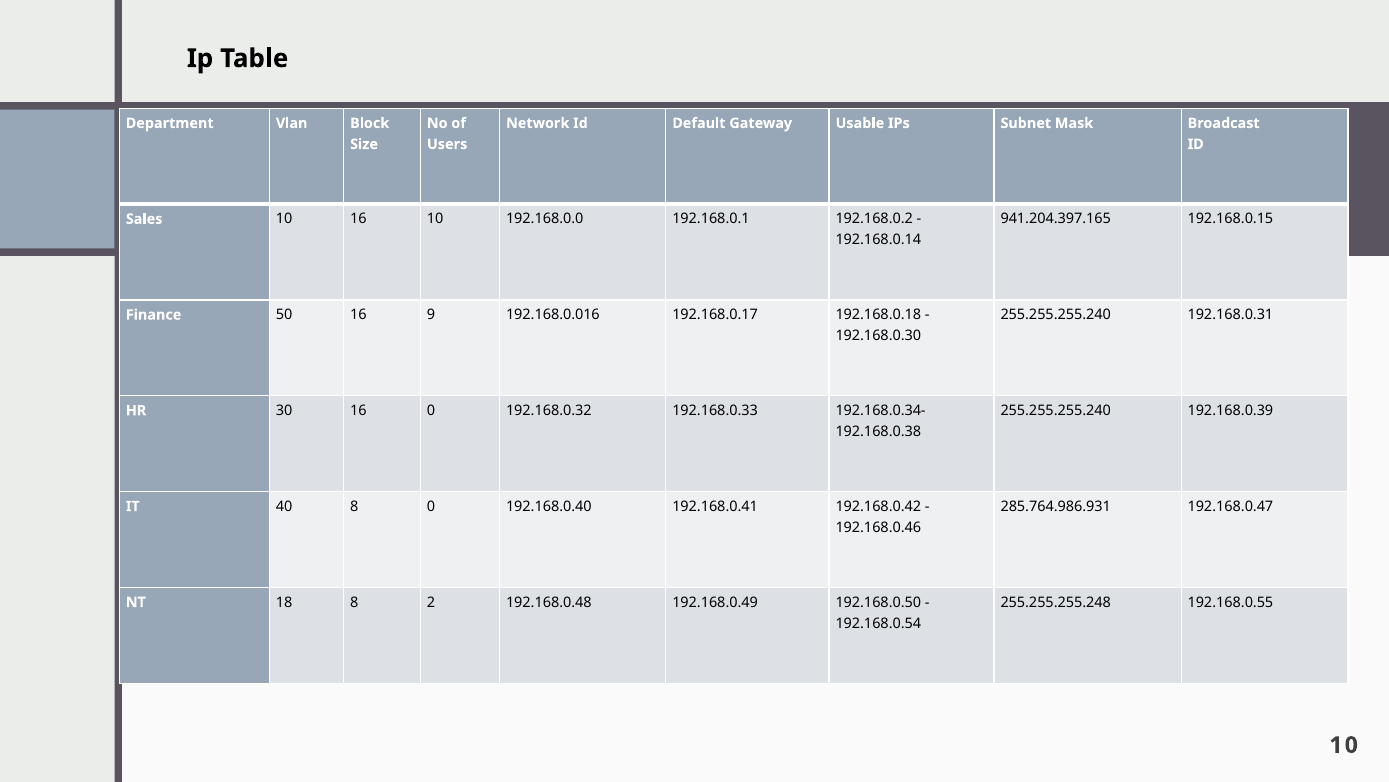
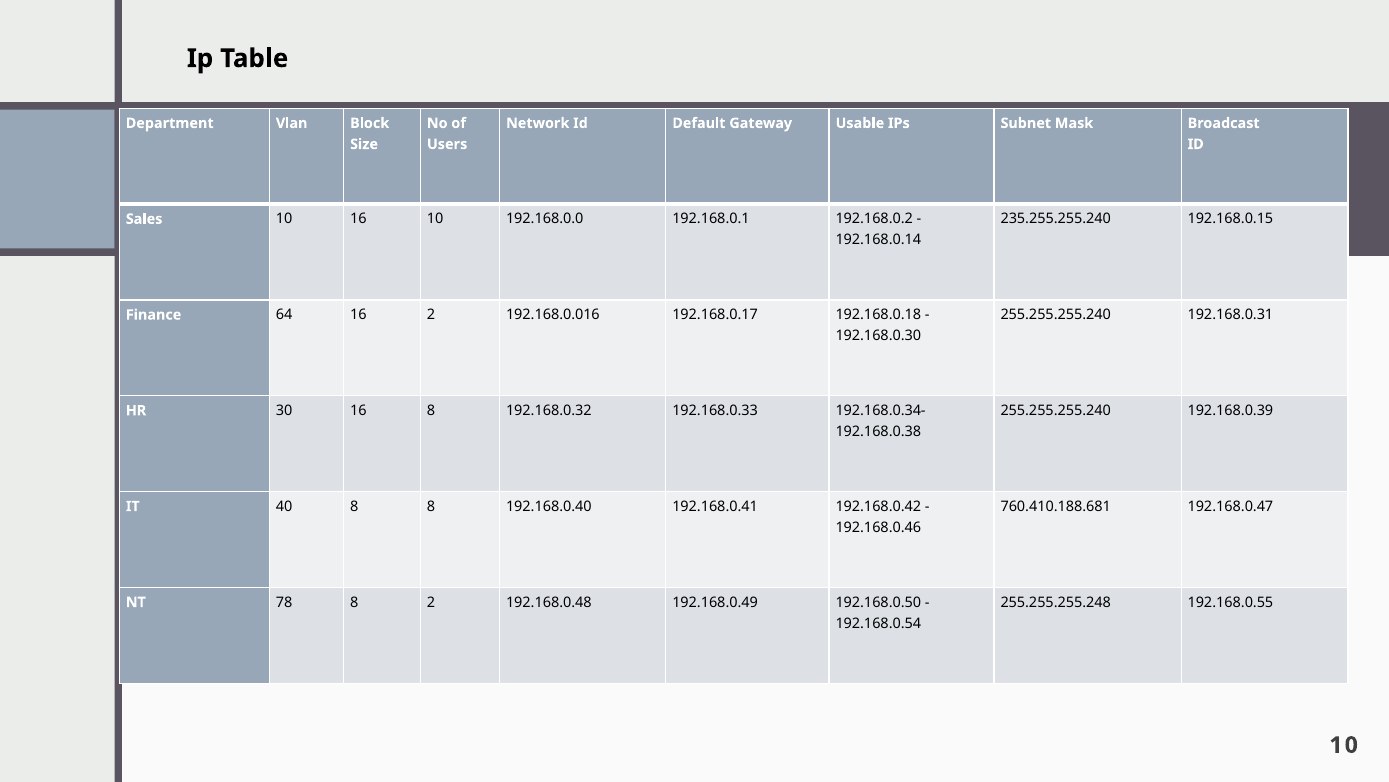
941.204.397.165: 941.204.397.165 -> 235.255.255.240 (1056, 219)
50: 50 -> 64 (284, 315)
16 9: 9 -> 2 (431, 315)
16 0: 0 -> 8 (431, 410)
285.764.986.931: 285.764.986.931 -> 760.410.188.681 (1056, 506)
8 0: 0 -> 8 (431, 506)
18: 18 -> 78 (284, 602)
